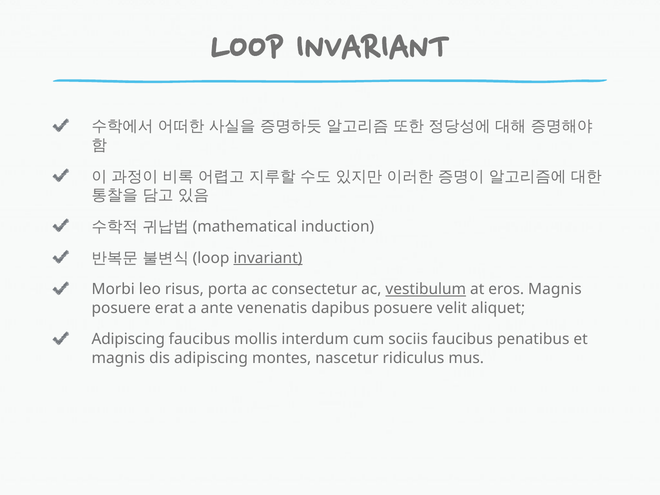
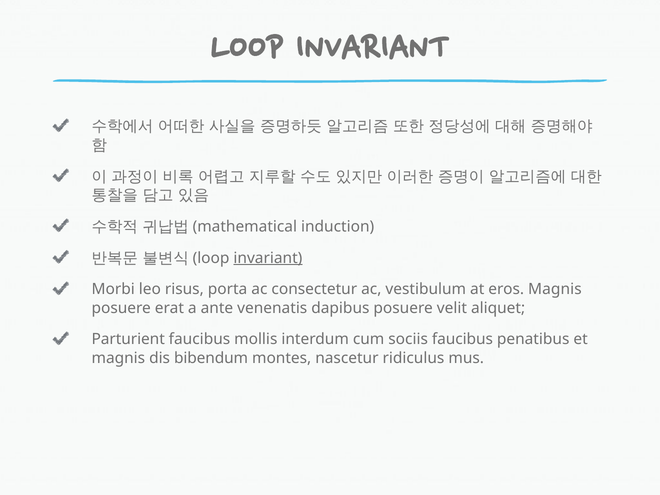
vestibulum underline: present -> none (426, 289)
Adipiscing: Adipiscing -> Parturient (128, 339)
dis adipiscing: adipiscing -> bibendum (211, 358)
